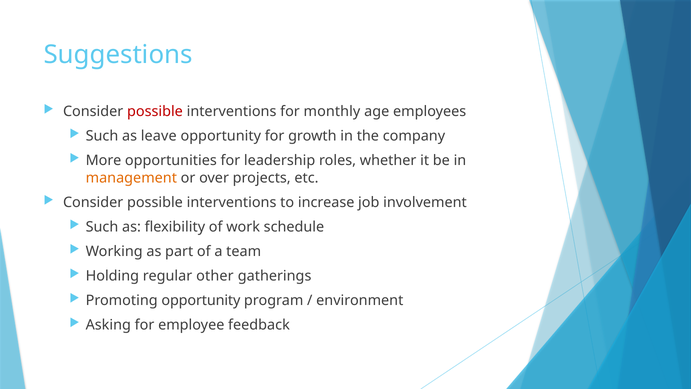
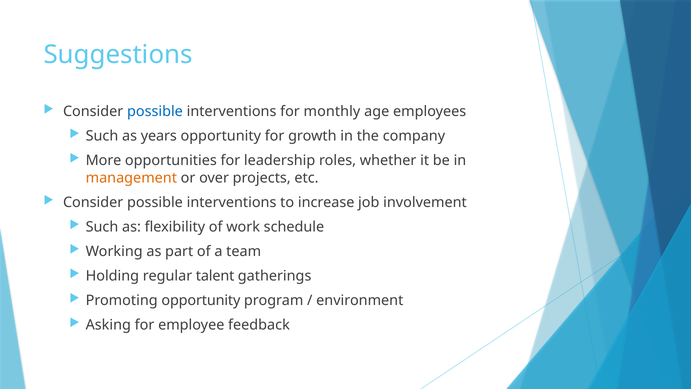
possible colour: red -> blue (155, 112)
leave: leave -> years (159, 136)
other: other -> talent (215, 276)
